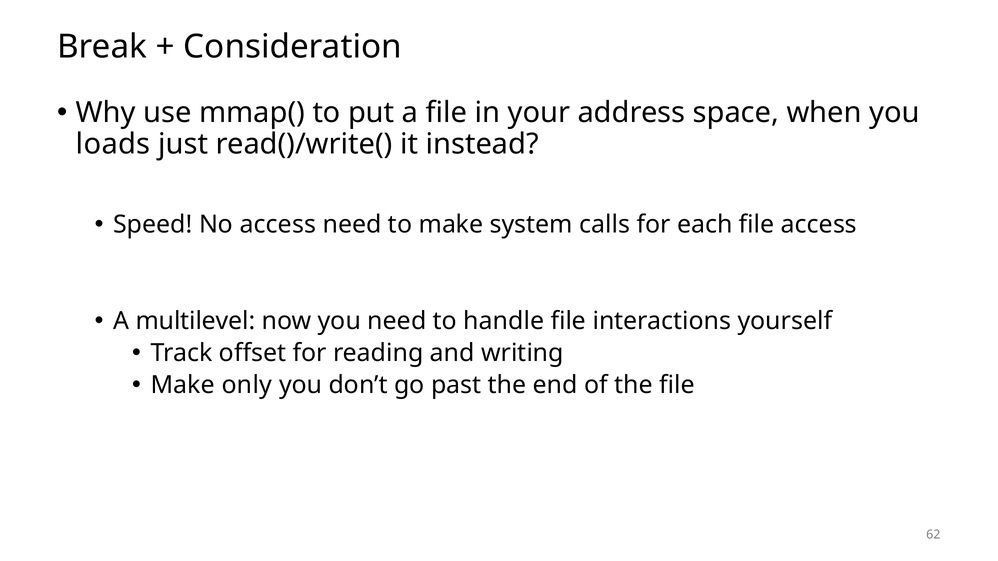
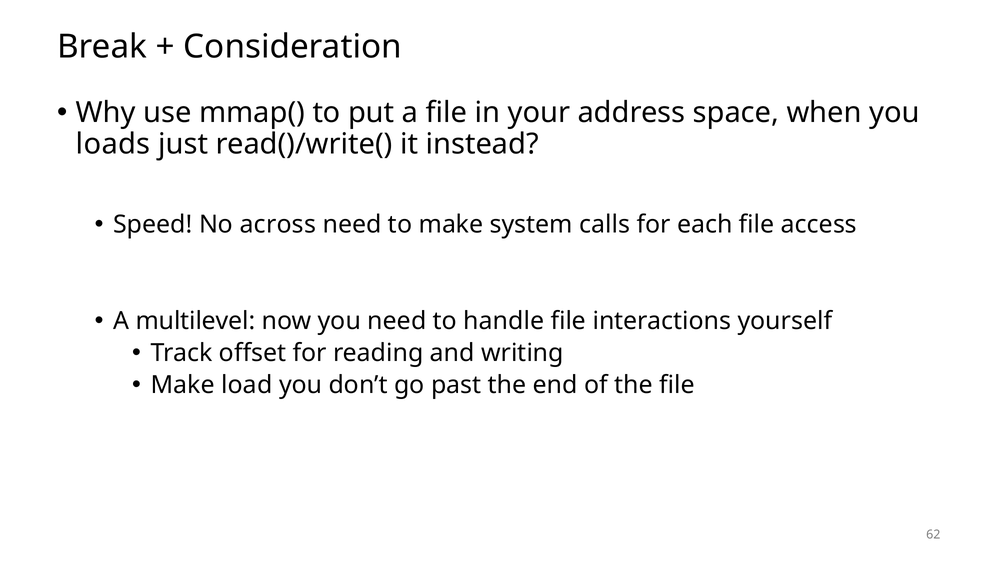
No access: access -> across (278, 225)
only: only -> load (247, 385)
